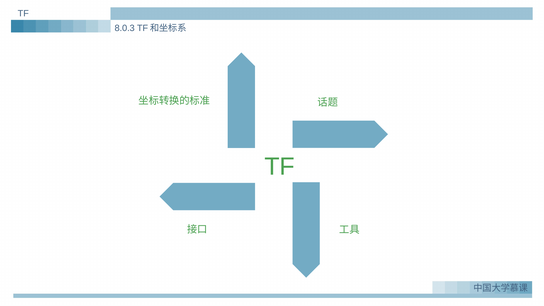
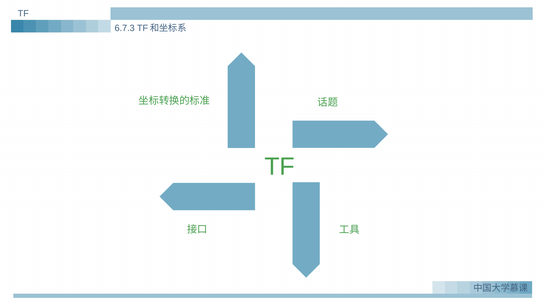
8.0.3: 8.0.3 -> 6.7.3 (125, 28)
